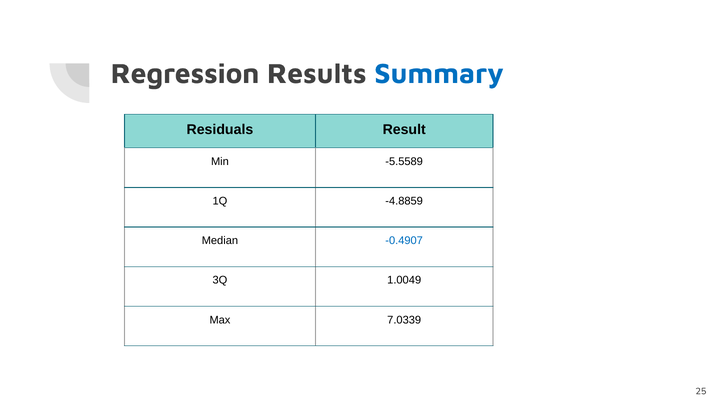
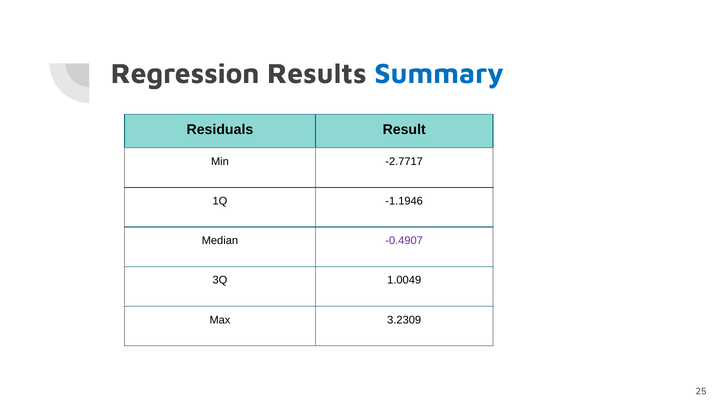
-5.5589: -5.5589 -> -2.7717 (404, 161)
-4.8859: -4.8859 -> -1.1946 (404, 201)
-0.4907 colour: blue -> purple (404, 241)
7.0339: 7.0339 -> 3.2309 (404, 320)
